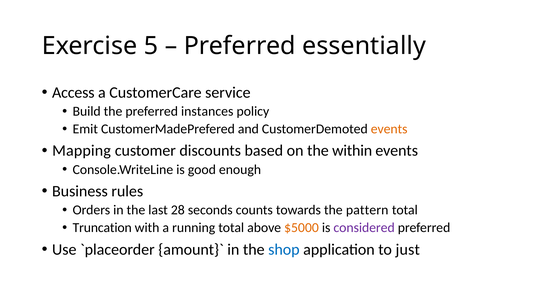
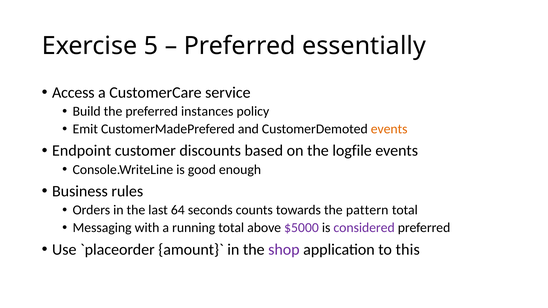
Mapping: Mapping -> Endpoint (82, 151)
within: within -> logfile (352, 151)
28: 28 -> 64 (178, 210)
Truncation: Truncation -> Messaging (102, 228)
$5000 colour: orange -> purple (301, 228)
shop colour: blue -> purple (284, 250)
just: just -> this (408, 250)
